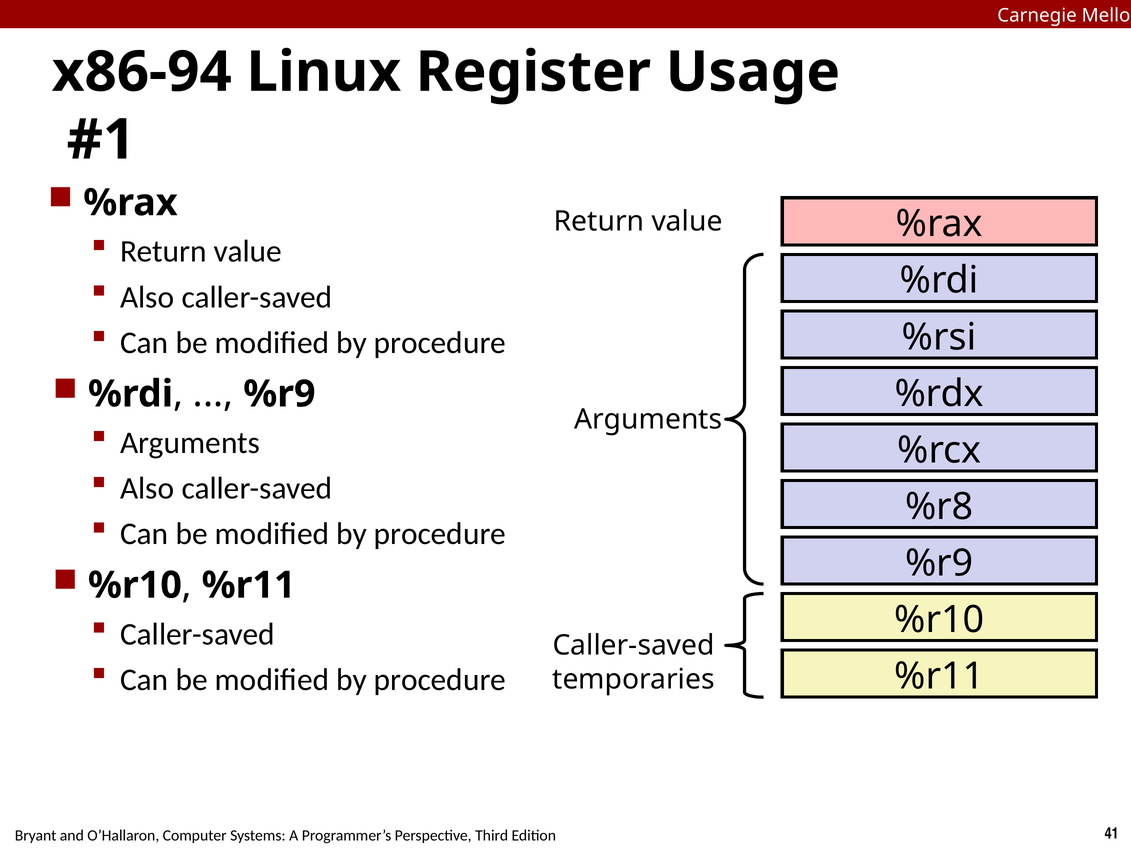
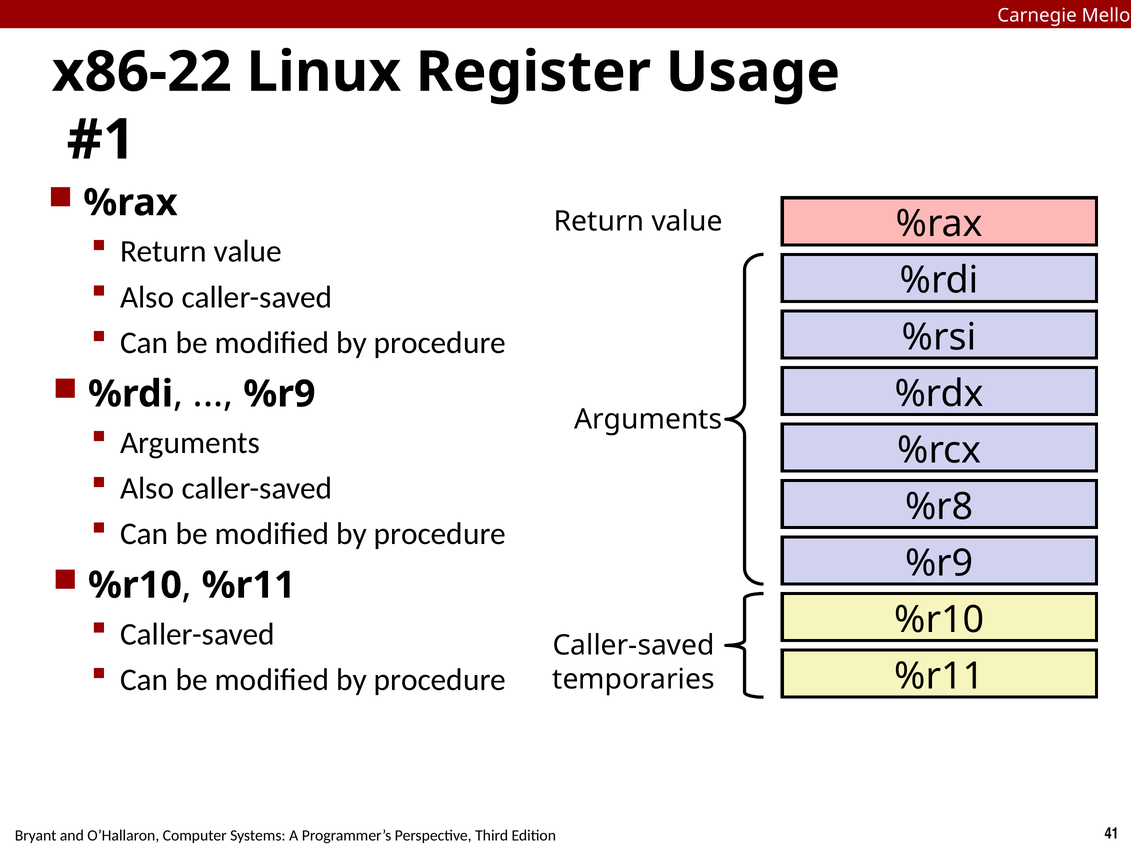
x86-94: x86-94 -> x86-22 (142, 72)
